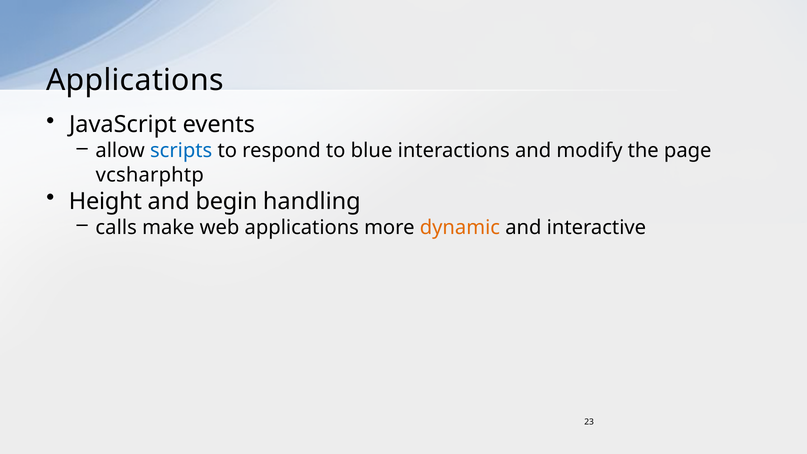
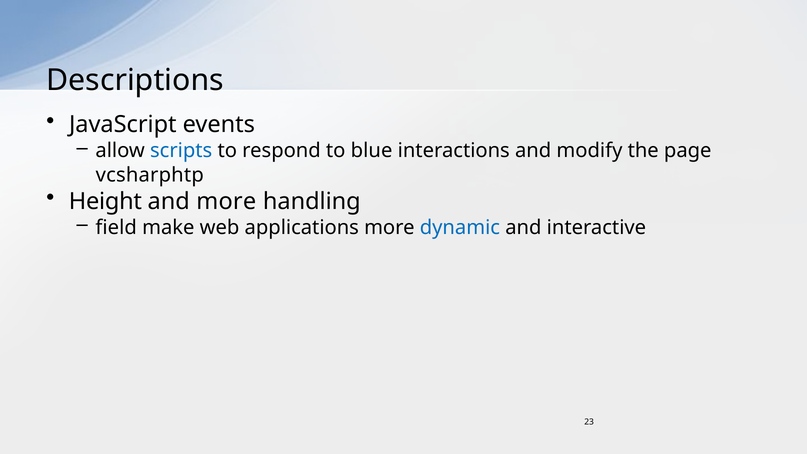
Applications: Applications -> Descriptions (135, 80)
and begin: begin -> more (226, 201)
calls: calls -> field (116, 227)
dynamic colour: orange -> blue (460, 227)
